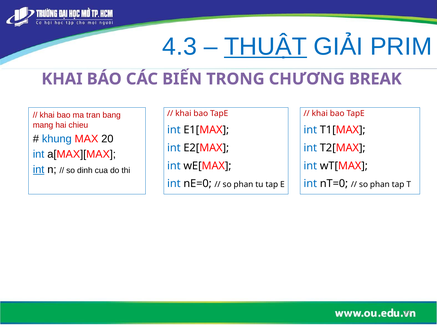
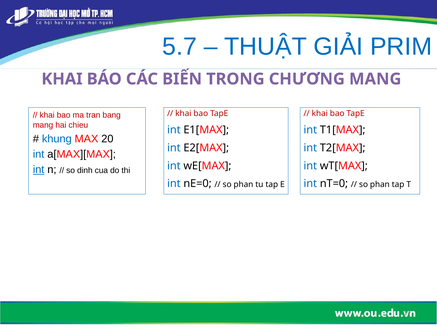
4.3: 4.3 -> 5.7 (180, 47)
THUẬT underline: present -> none (266, 47)
CHƯƠNG BREAK: BREAK -> MANG (375, 79)
